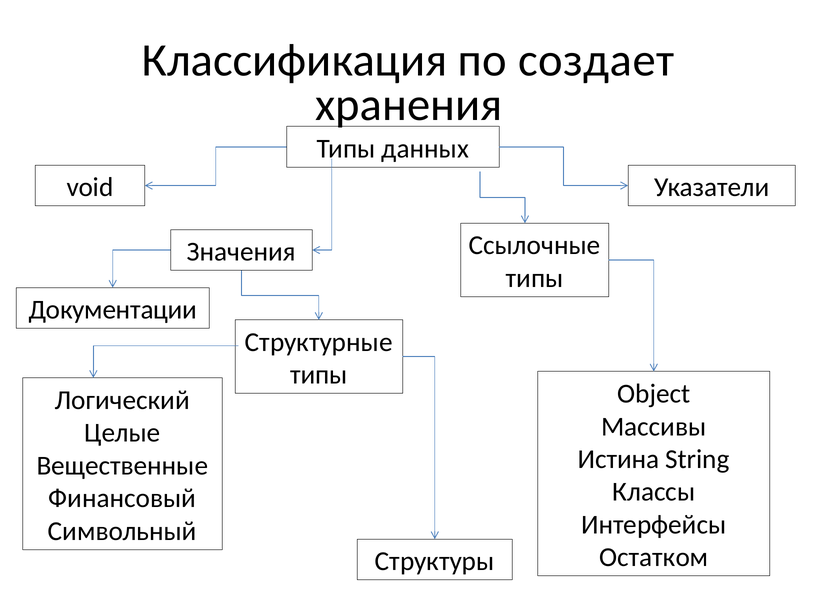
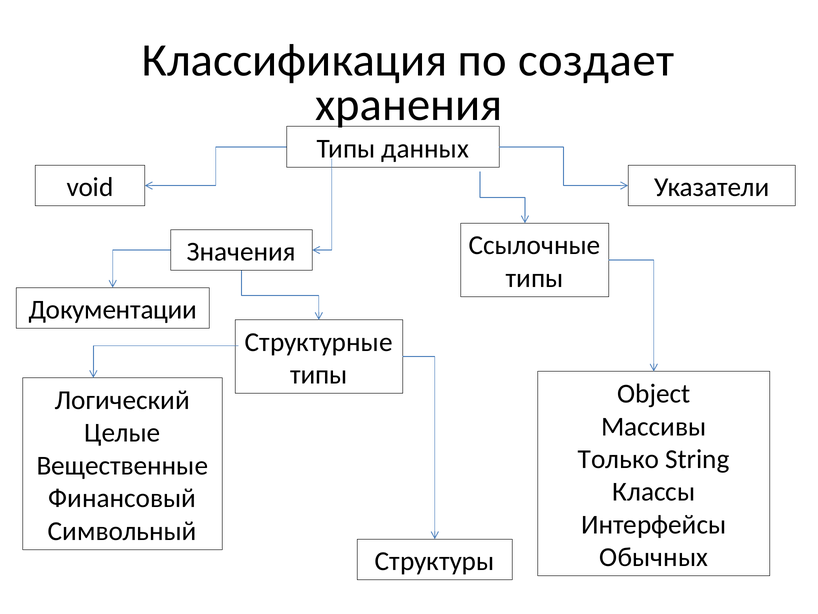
Истина: Истина -> Только (618, 459)
Остатком: Остатком -> Обычных (654, 557)
